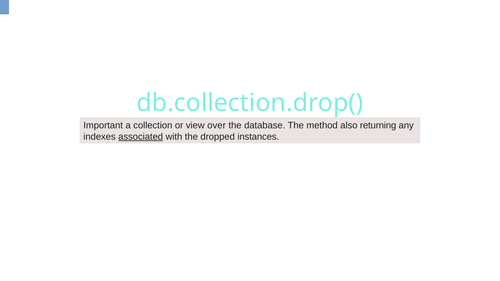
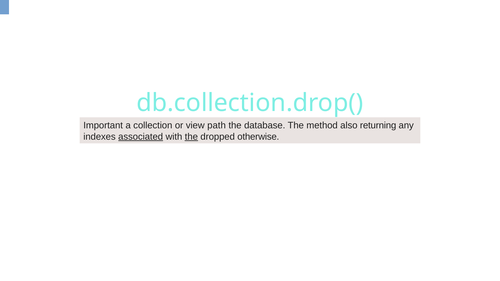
over: over -> path (217, 125)
the underline: none -> present (191, 137)
instances: instances -> otherwise (258, 137)
